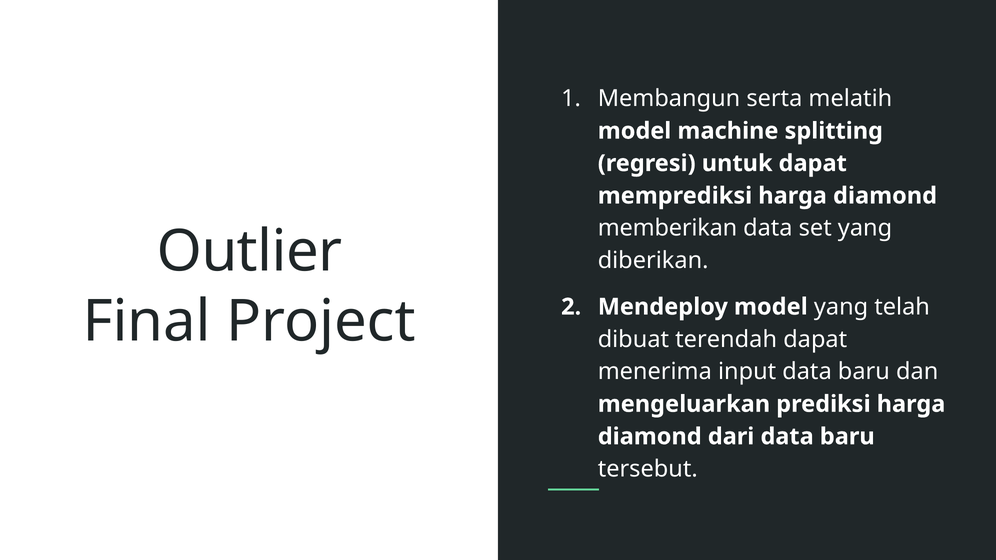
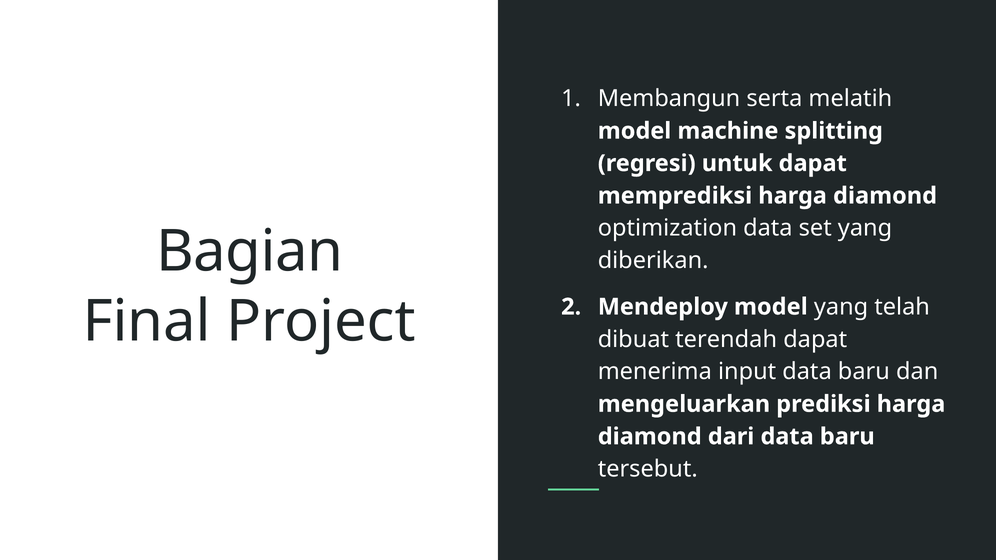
memberikan: memberikan -> optimization (667, 228)
Outlier: Outlier -> Bagian (250, 252)
